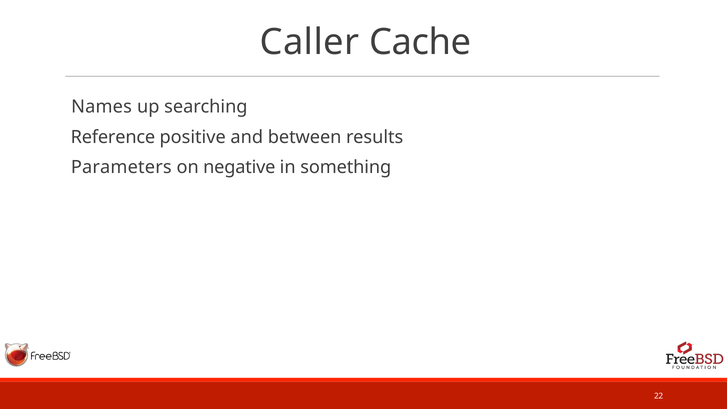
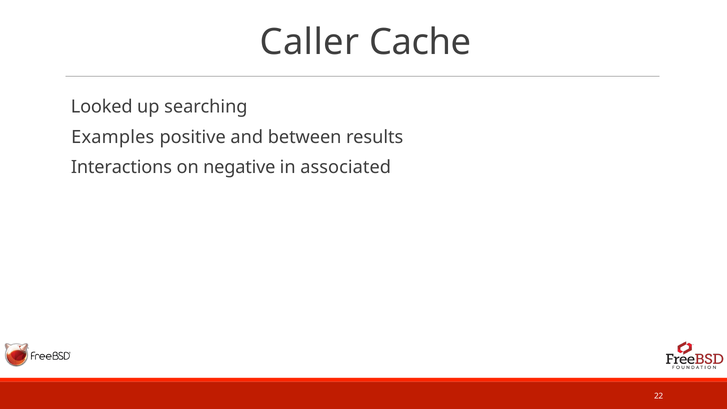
Names: Names -> Looked (102, 107)
Reference: Reference -> Examples (113, 137)
Parameters: Parameters -> Interactions (121, 167)
something: something -> associated (346, 167)
